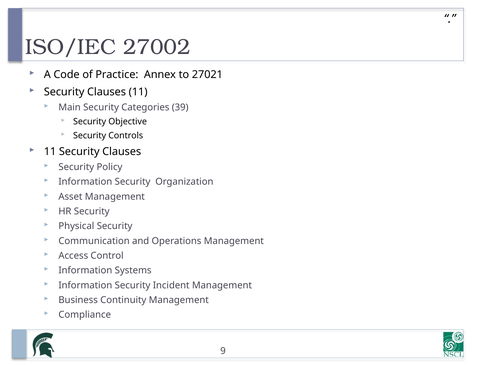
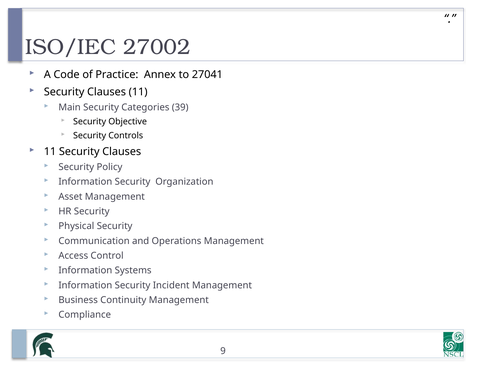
27021: 27021 -> 27041 (207, 75)
